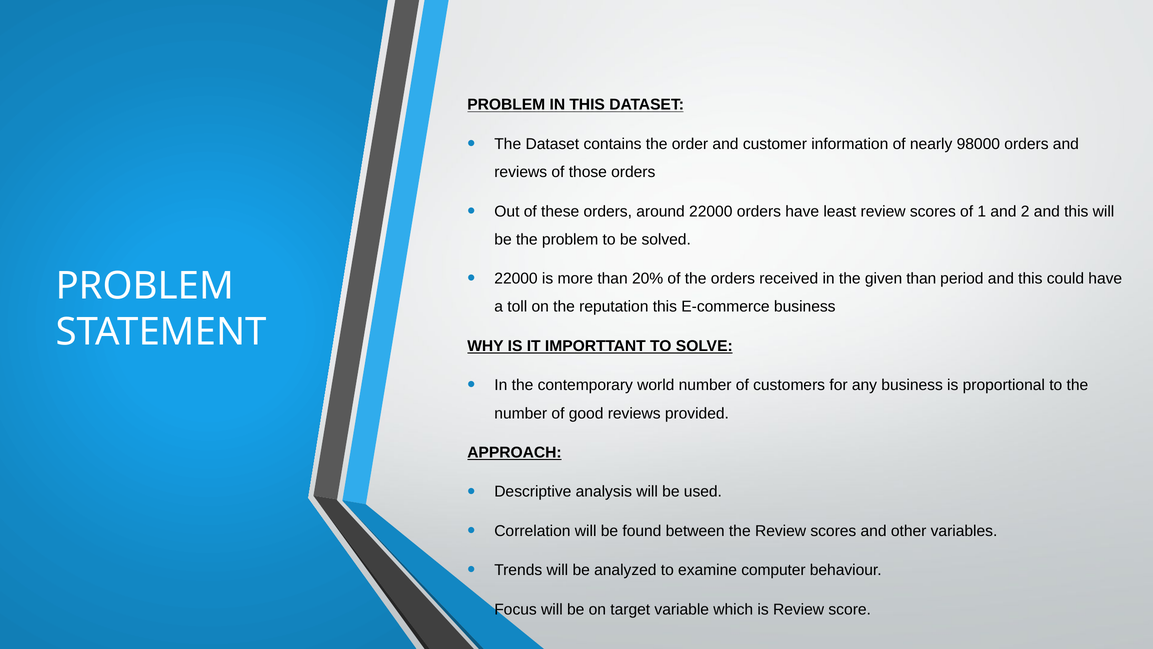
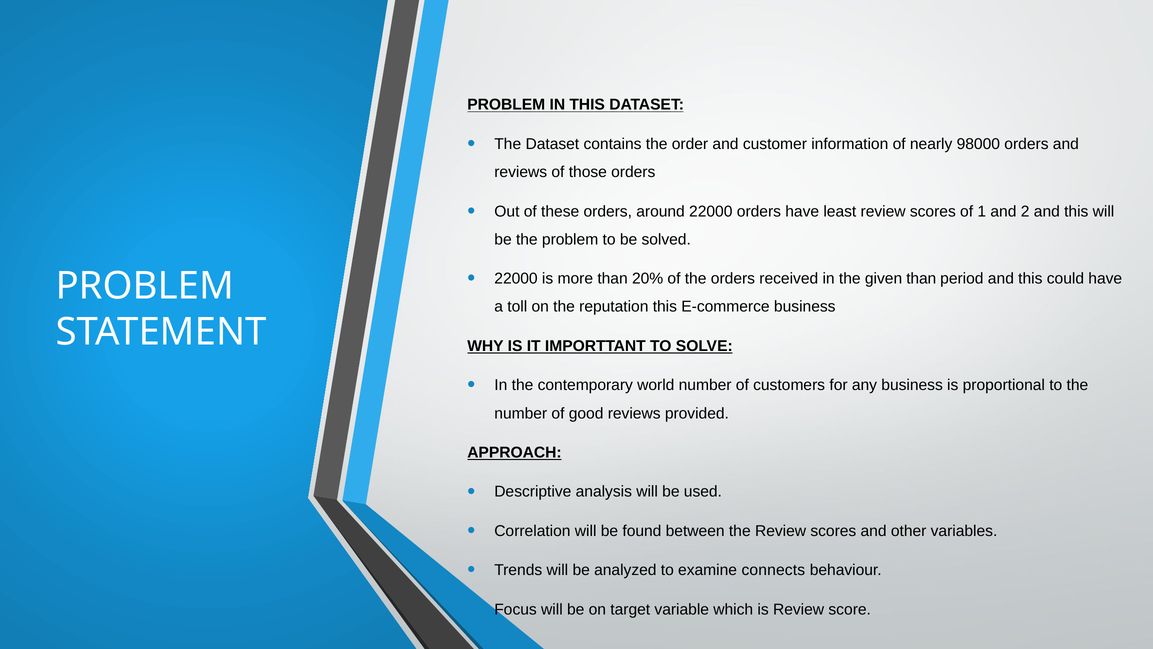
computer: computer -> connects (773, 570)
